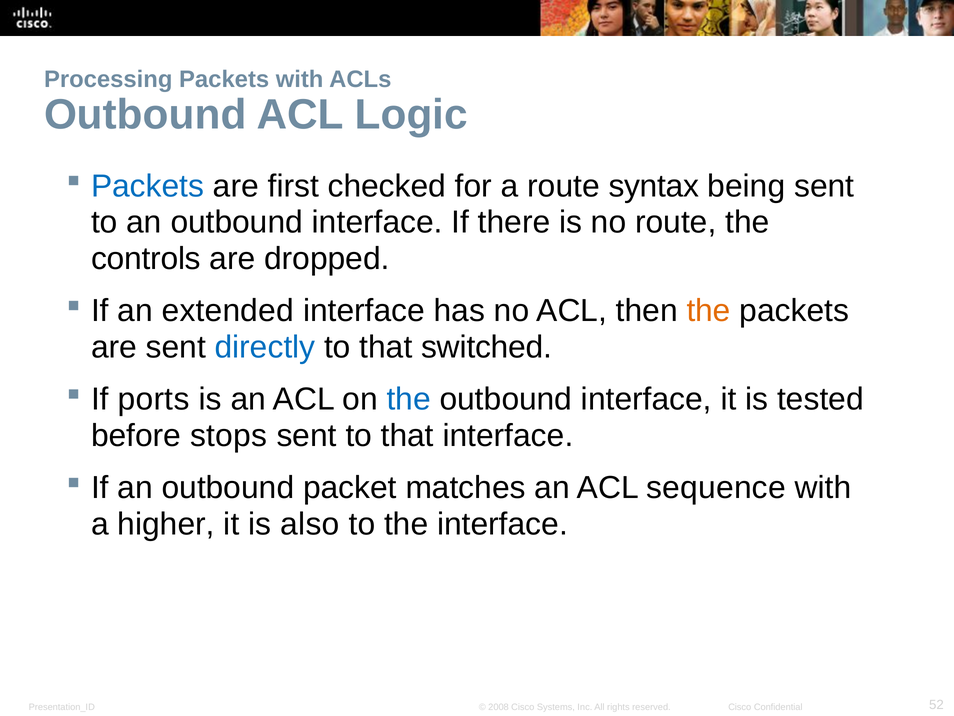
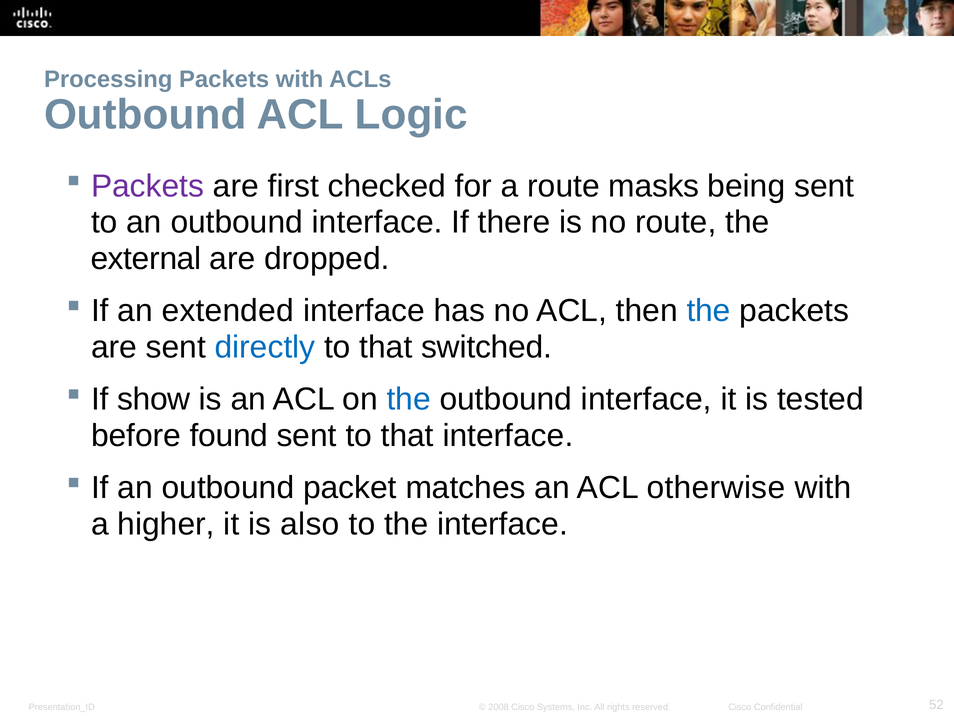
Packets colour: blue -> purple (148, 186)
syntax: syntax -> masks (654, 186)
controls: controls -> external (146, 259)
the colour: orange -> blue (709, 311)
ports: ports -> show (154, 399)
stops: stops -> found (229, 435)
sequence: sequence -> otherwise (716, 487)
